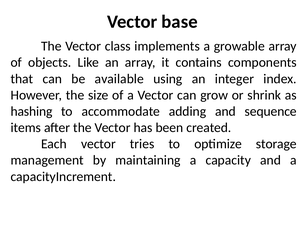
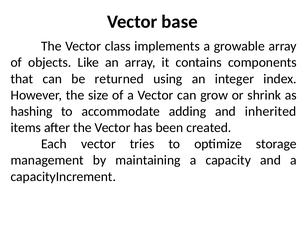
available: available -> returned (119, 79)
sequence: sequence -> inherited (271, 111)
